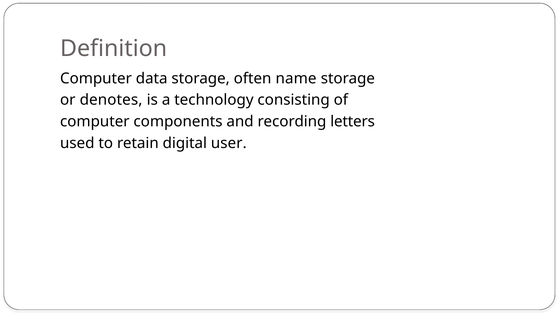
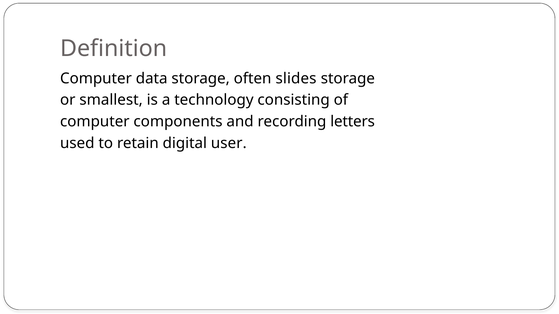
name: name -> slides (296, 79)
denotes: denotes -> smallest (111, 100)
